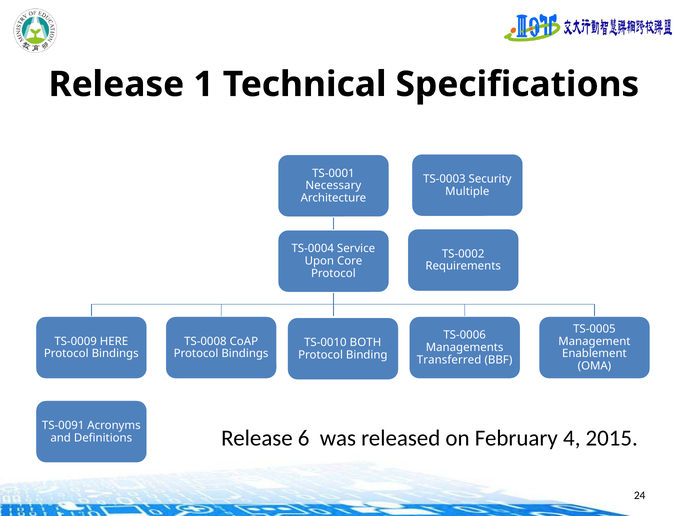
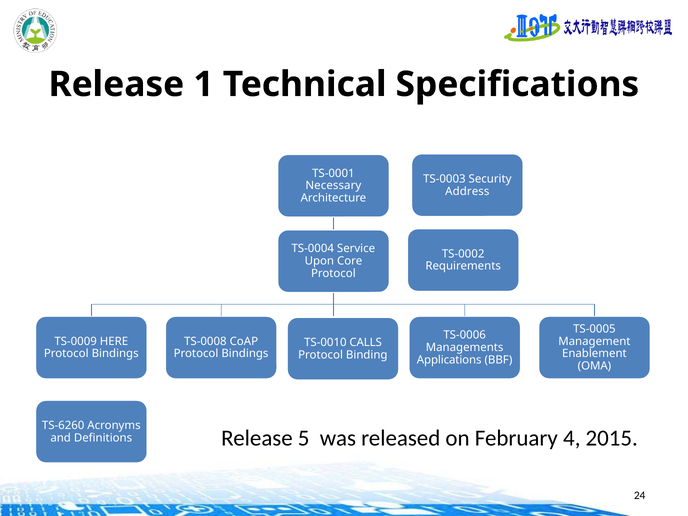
Multiple: Multiple -> Address (467, 191)
BOTH: BOTH -> CALLS (366, 342)
Transferred: Transferred -> Applications (449, 360)
TS-0091: TS-0091 -> TS-6260 (63, 425)
6: 6 -> 5 (304, 438)
